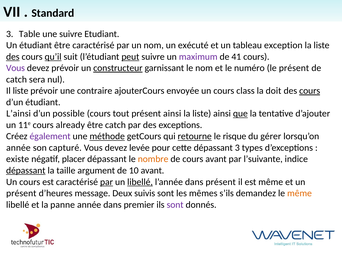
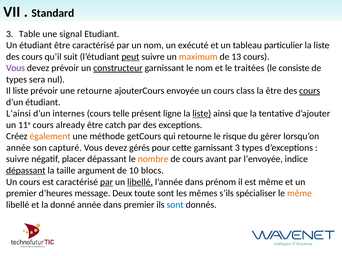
une suivre: suivre -> signal (71, 34)
exception: exception -> particulier (283, 45)
des underline: present -> none (13, 57)
qu’il underline: present -> none (53, 57)
maximum colour: purple -> orange (198, 57)
41: 41 -> 13 (236, 57)
numéro: numéro -> traitées (249, 68)
le présent: présent -> consiste (294, 68)
catch: catch -> types (17, 80)
une contraire: contraire -> retourne (95, 91)
la doit: doit -> être (274, 91)
possible: possible -> internes (69, 114)
tout: tout -> telle (121, 114)
présent ainsi: ainsi -> ligne (172, 114)
liste underline: none -> present (202, 114)
que underline: present -> none (240, 114)
également colour: purple -> orange (50, 137)
méthode underline: present -> none (107, 137)
retourne underline: present -> none (195, 137)
levée: levée -> gérés (139, 148)
cette dépassant: dépassant -> garnissant (213, 148)
existe: existe -> suivre (18, 159)
l’suivante: l’suivante -> l’envoyée (263, 159)
10 avant: avant -> blocs (152, 171)
dans présent: présent -> prénom (221, 182)
présent: présent -> premier (21, 194)
suivis: suivis -> toute (145, 194)
demandez: demandez -> spécialiser (256, 194)
panne: panne -> donné (63, 205)
sont colour: purple -> blue (175, 205)
